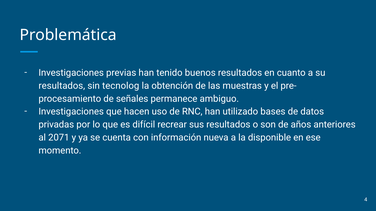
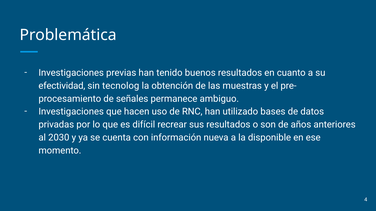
resultados: resultados -> efectividad (62, 86)
2071: 2071 -> 2030 (59, 138)
